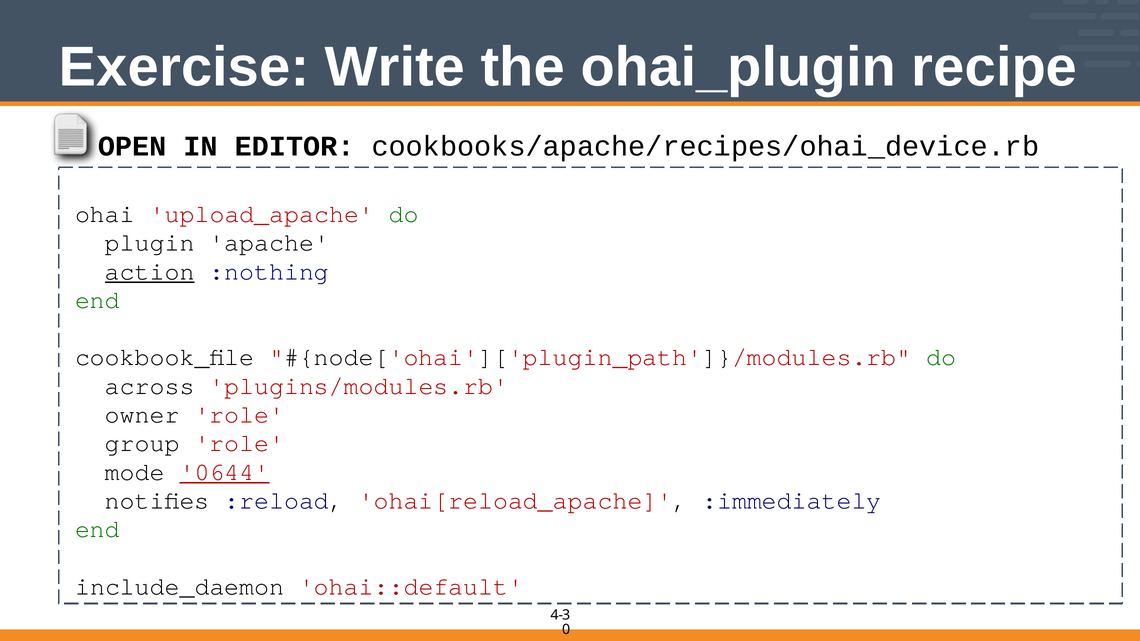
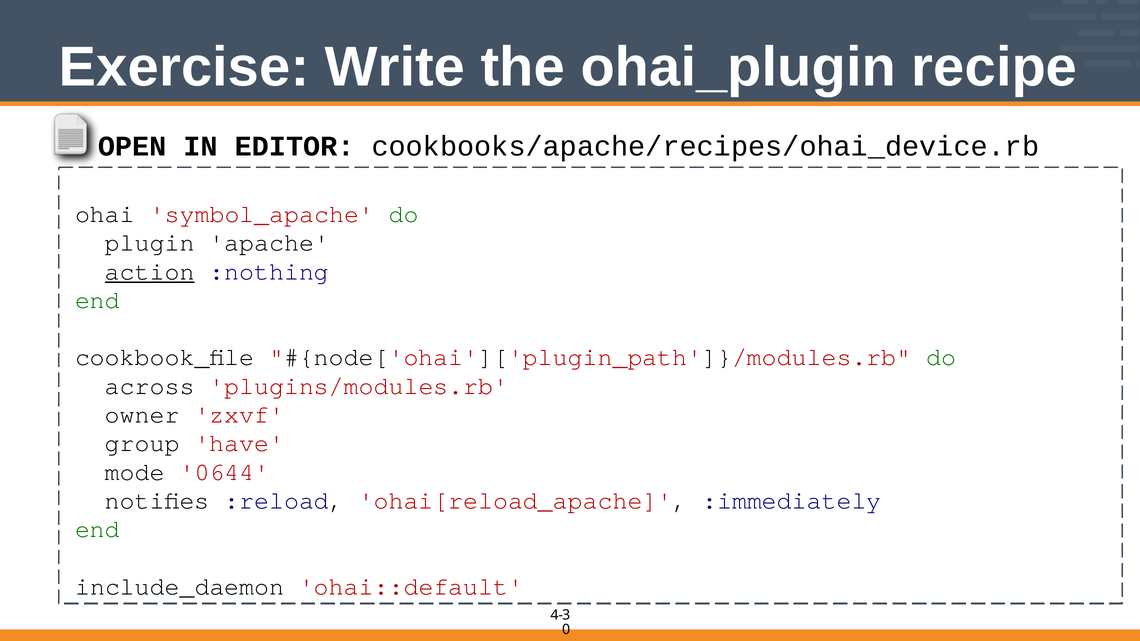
upload_apache: upload_apache -> symbol_apache (262, 214)
owner role: role -> zxvf (239, 415)
group role: role -> have (239, 443)
0644 underline: present -> none (224, 472)
